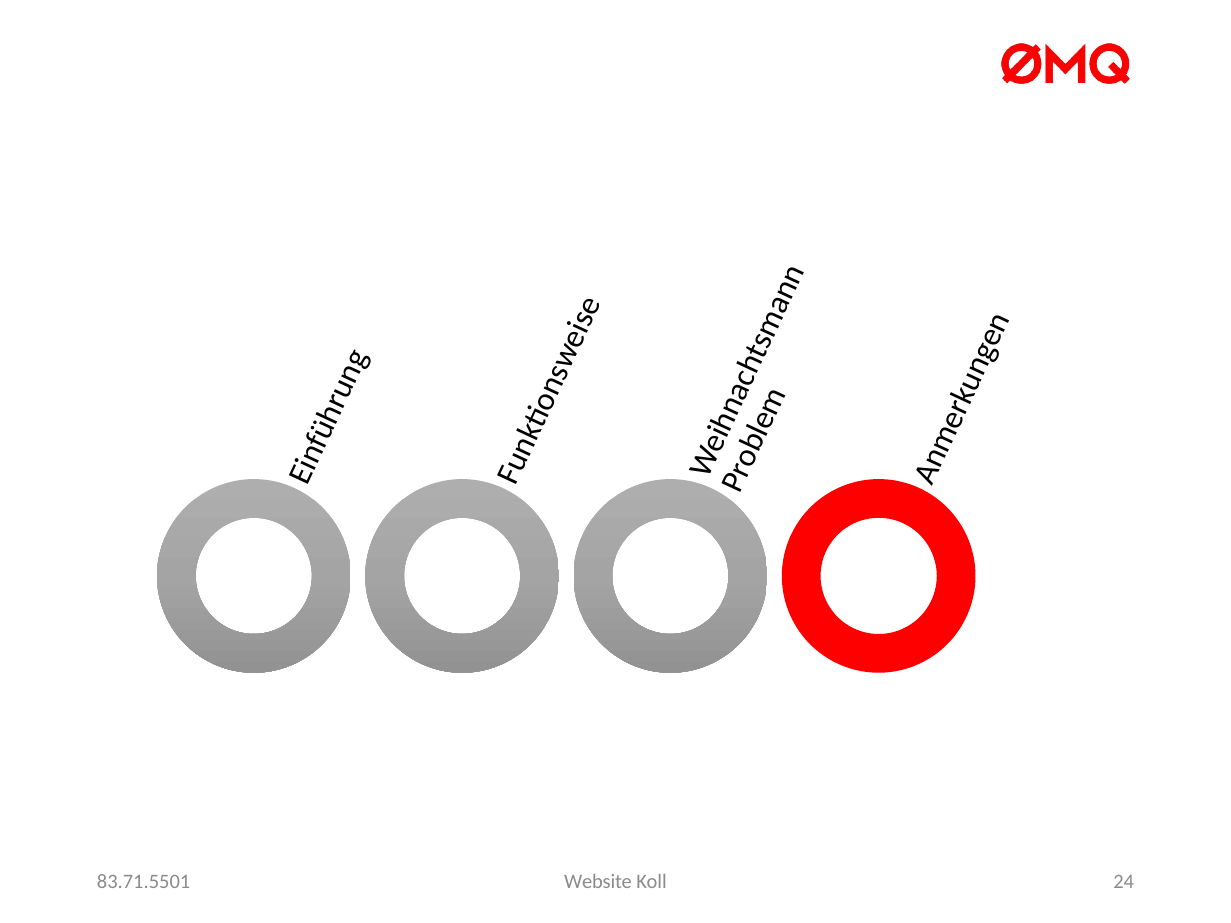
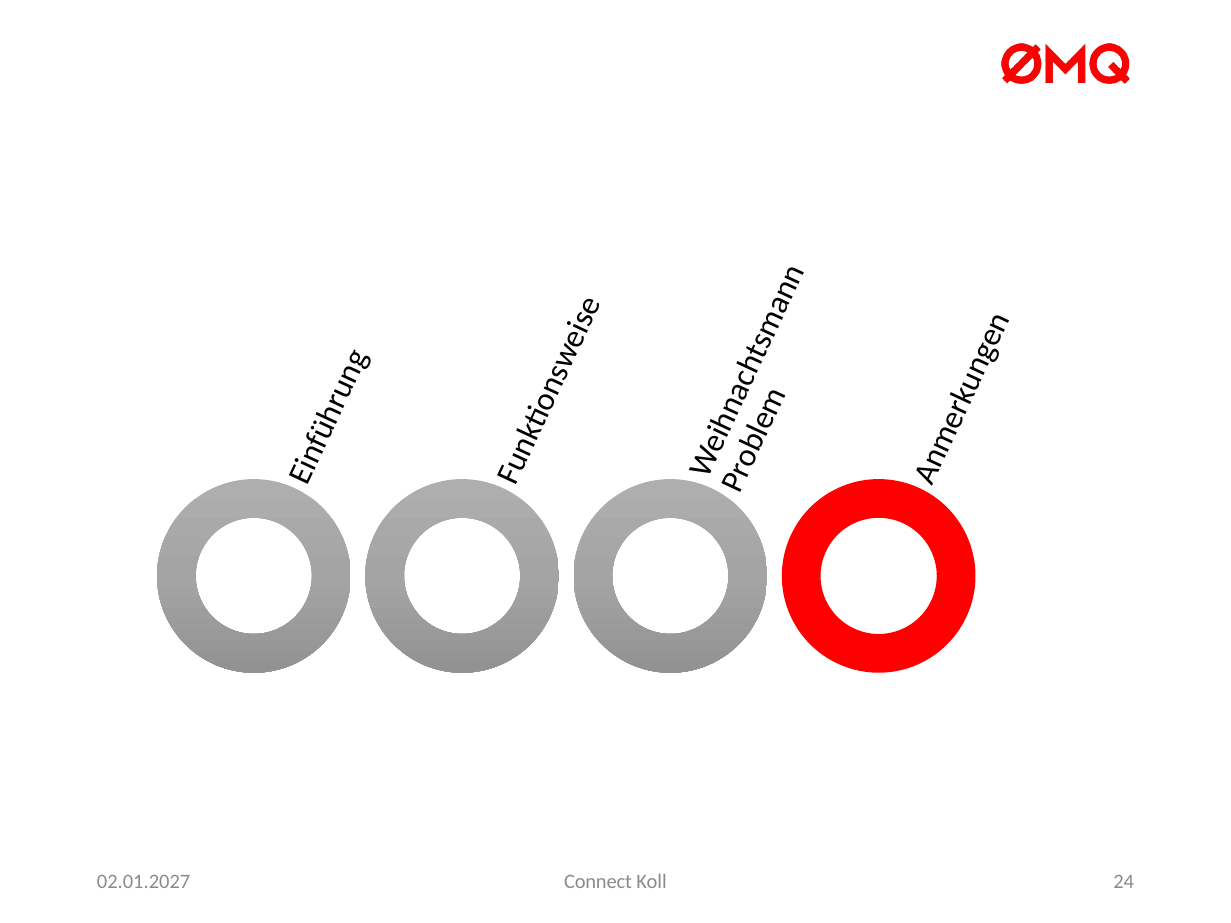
Website: Website -> Connect (598, 881)
83.71.5501: 83.71.5501 -> 02.01.2027 (144, 882)
